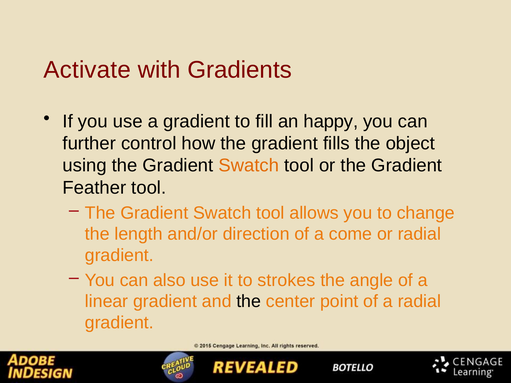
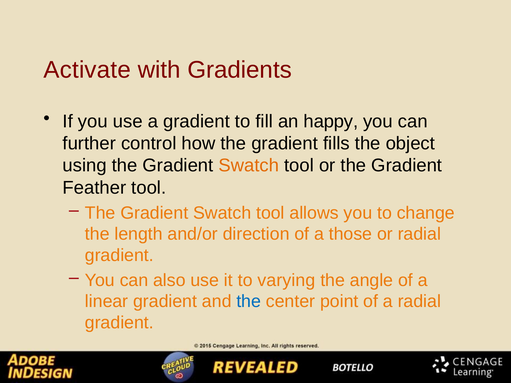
come: come -> those (351, 234)
strokes: strokes -> varying (286, 280)
the colour: black -> blue (249, 302)
